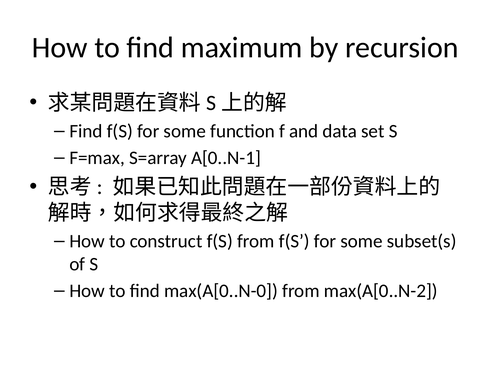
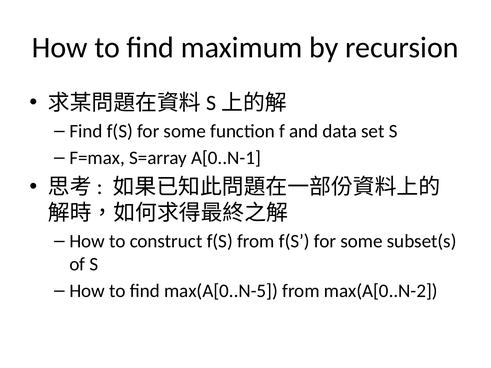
max(A[0..N-0: max(A[0..N-0 -> max(A[0..N-5 (221, 291)
